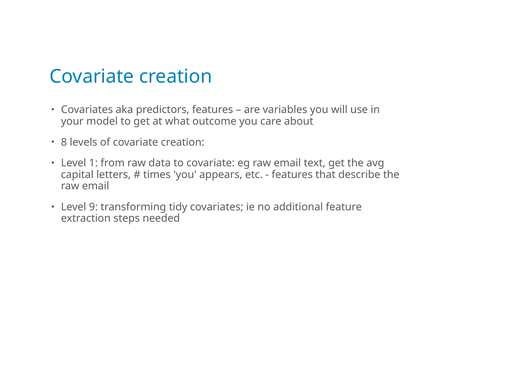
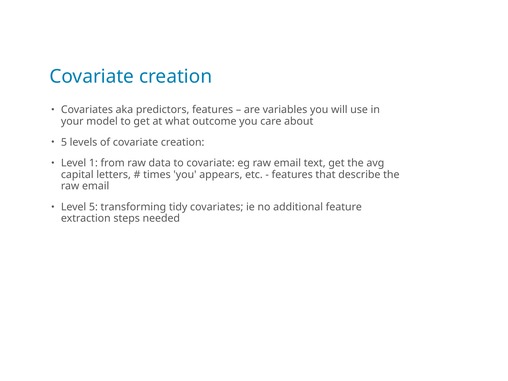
8: 8 -> 5 (64, 142)
Level 9: 9 -> 5 (93, 207)
